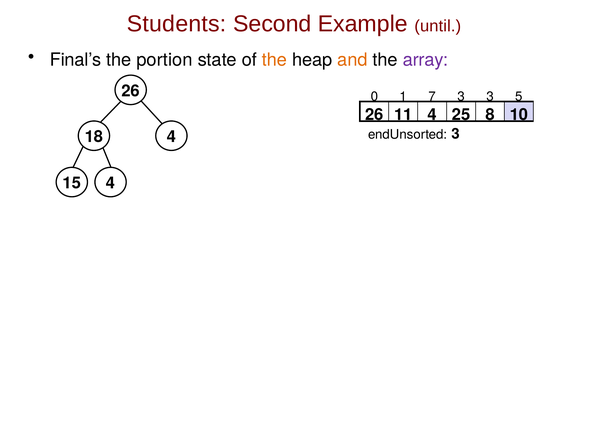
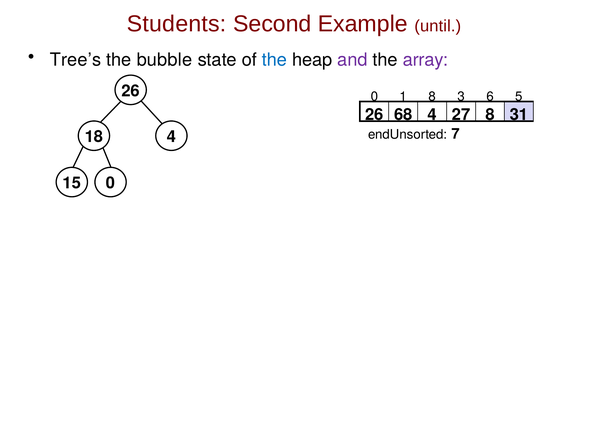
Final’s: Final’s -> Tree’s (75, 60)
portion: portion -> bubble (164, 60)
the colour: orange -> blue (274, 60)
and colour: orange -> purple (352, 60)
1 7: 7 -> 8 (432, 96)
3 3: 3 -> 6 (490, 96)
11: 11 -> 68 (403, 115)
25: 25 -> 27 (461, 115)
10: 10 -> 31 (519, 115)
endUnsorted 3: 3 -> 7 (455, 134)
15 4: 4 -> 0 (111, 183)
